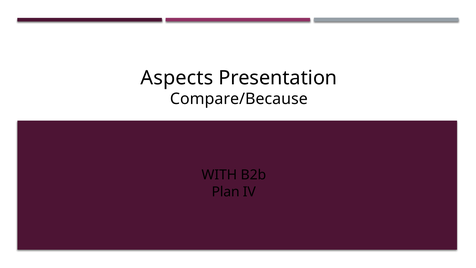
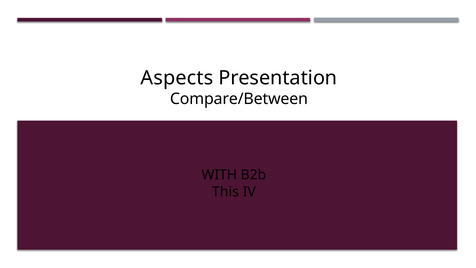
Compare/Because: Compare/Because -> Compare/Between (239, 99)
Plan: Plan -> This (225, 192)
